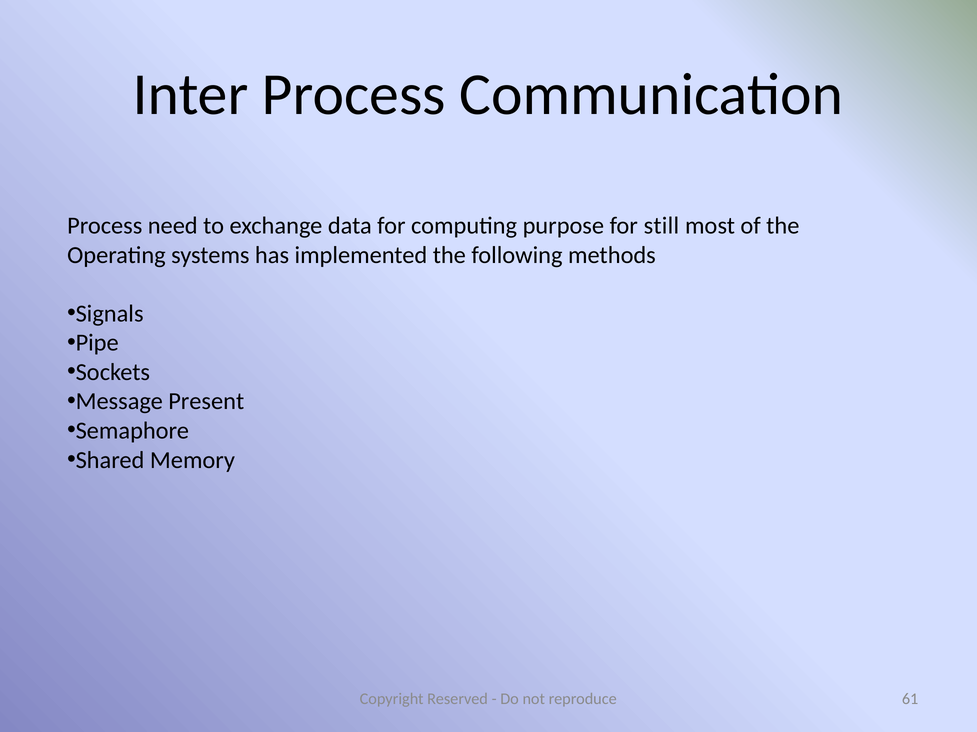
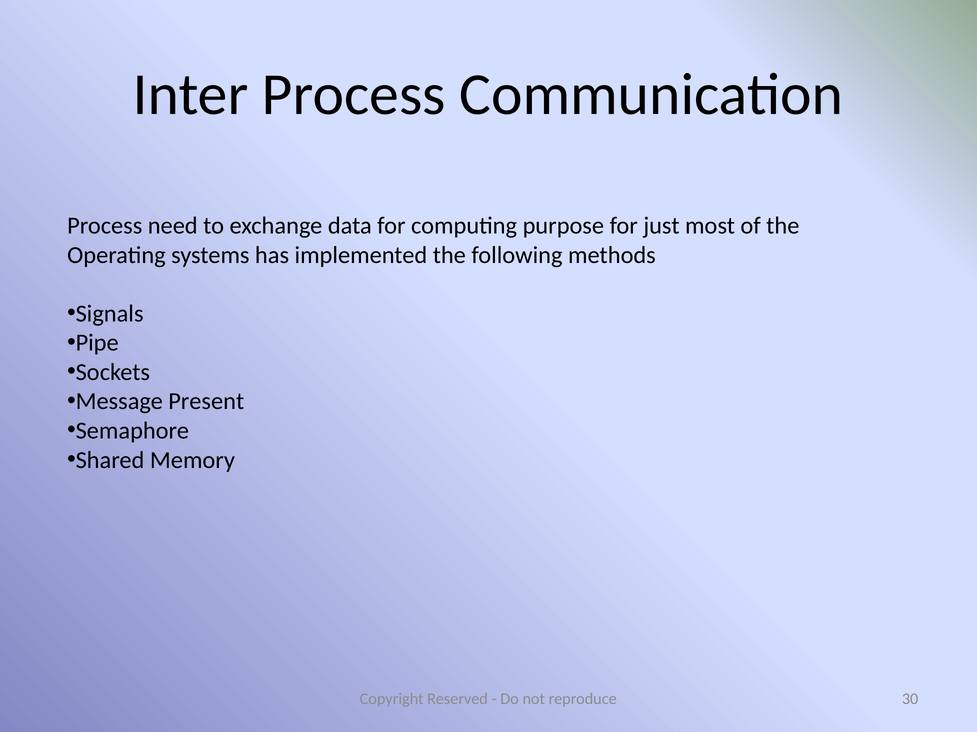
still: still -> just (662, 226)
61: 61 -> 30 (910, 700)
